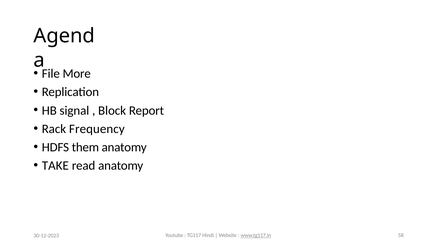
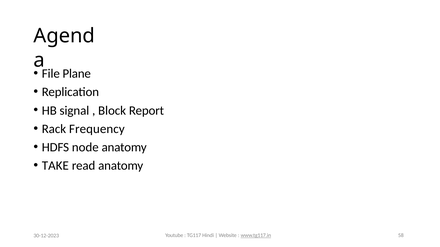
More: More -> Plane (77, 74)
them: them -> node (85, 148)
